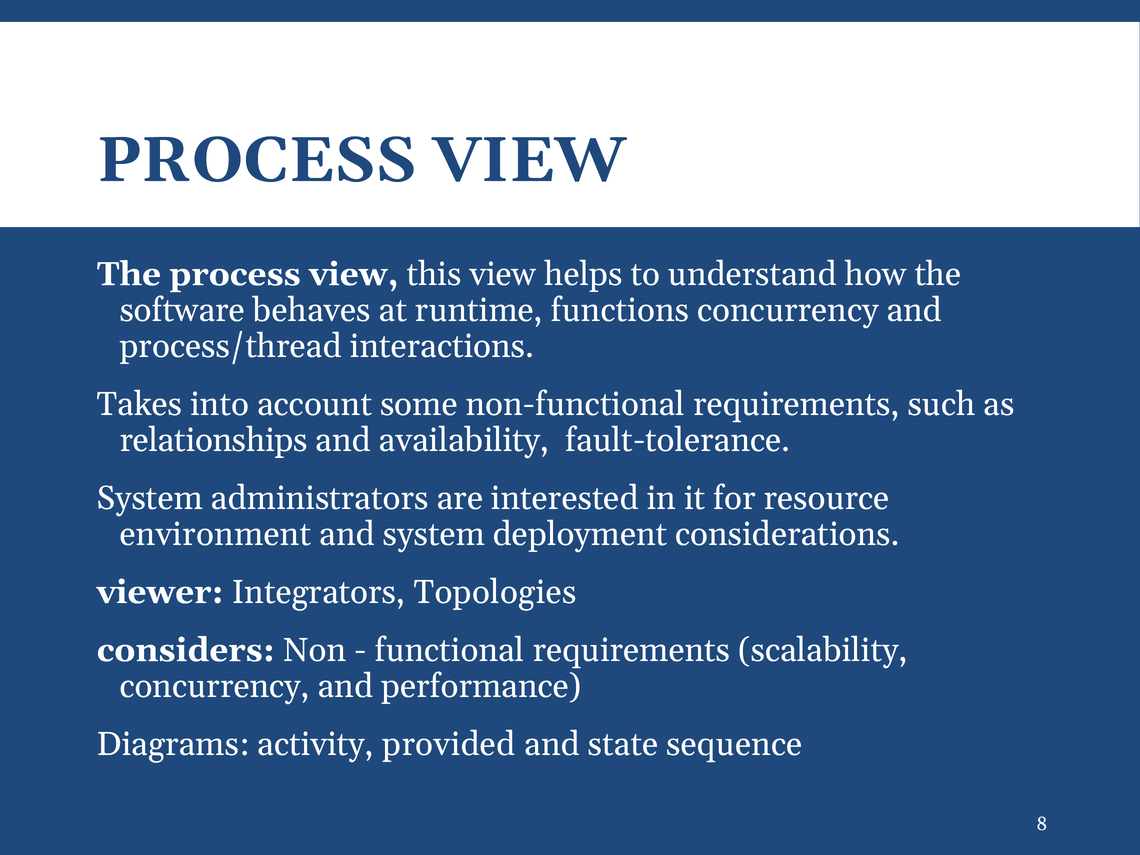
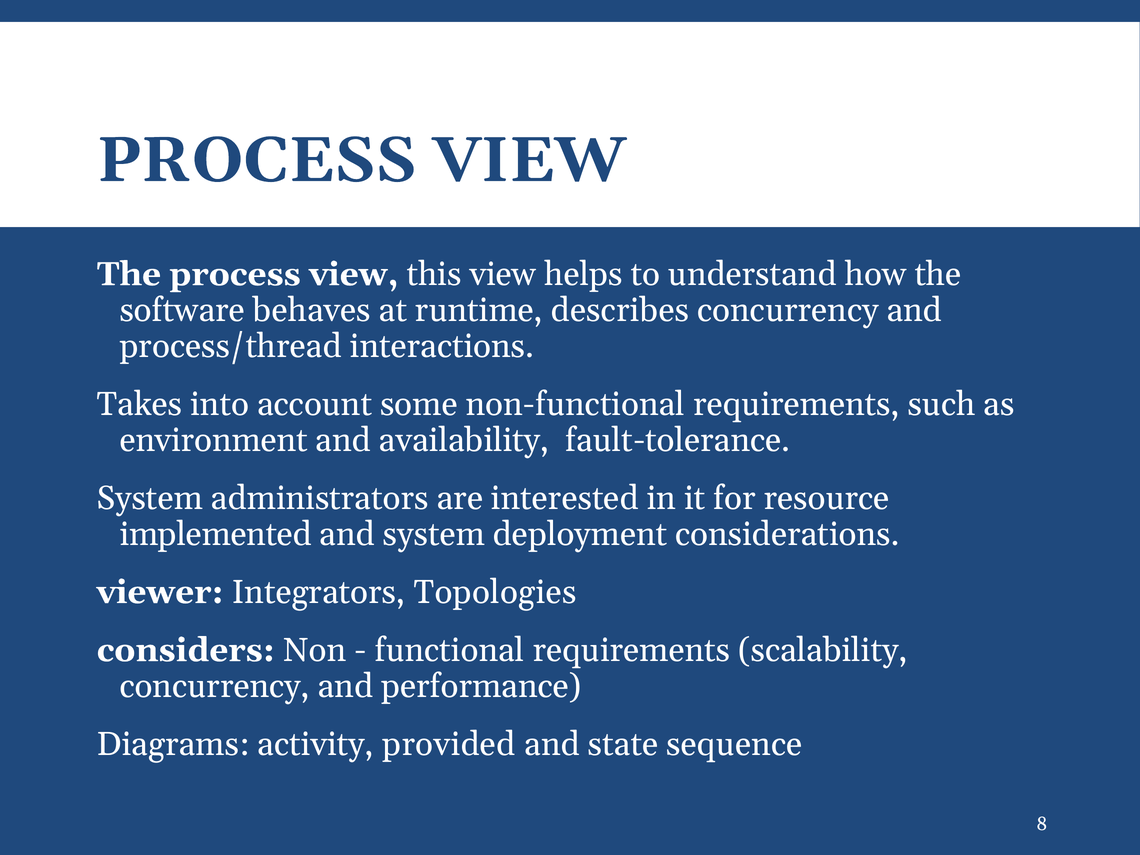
functions: functions -> describes (620, 310)
relationships: relationships -> environment (214, 440)
environment: environment -> implemented (216, 534)
